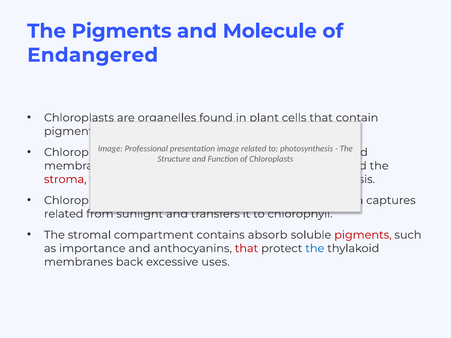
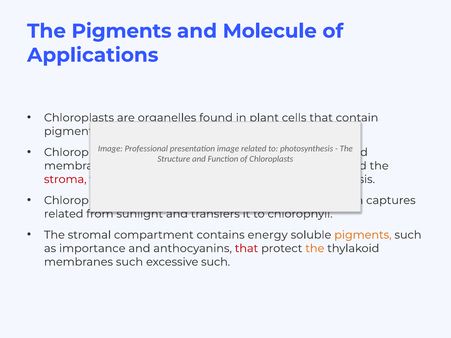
Endangered: Endangered -> Applications (93, 55)
absorb: absorb -> energy (268, 235)
pigments colour: red -> orange (363, 235)
the colour: blue -> orange (315, 249)
membranes back: back -> such (129, 262)
excessive uses: uses -> such (216, 262)
